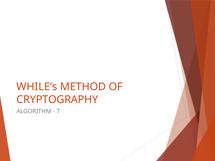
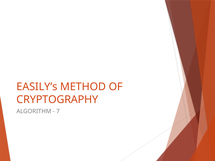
WHILE’s: WHILE’s -> EASILY’s (37, 87)
